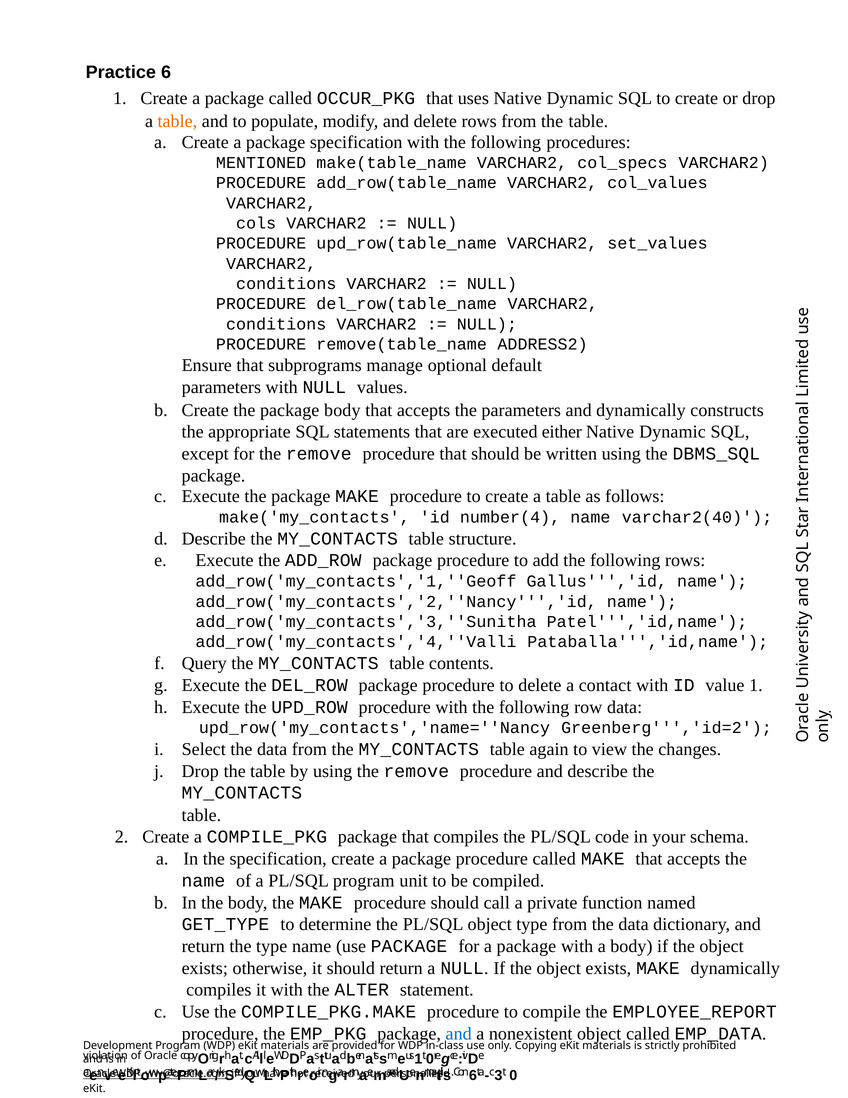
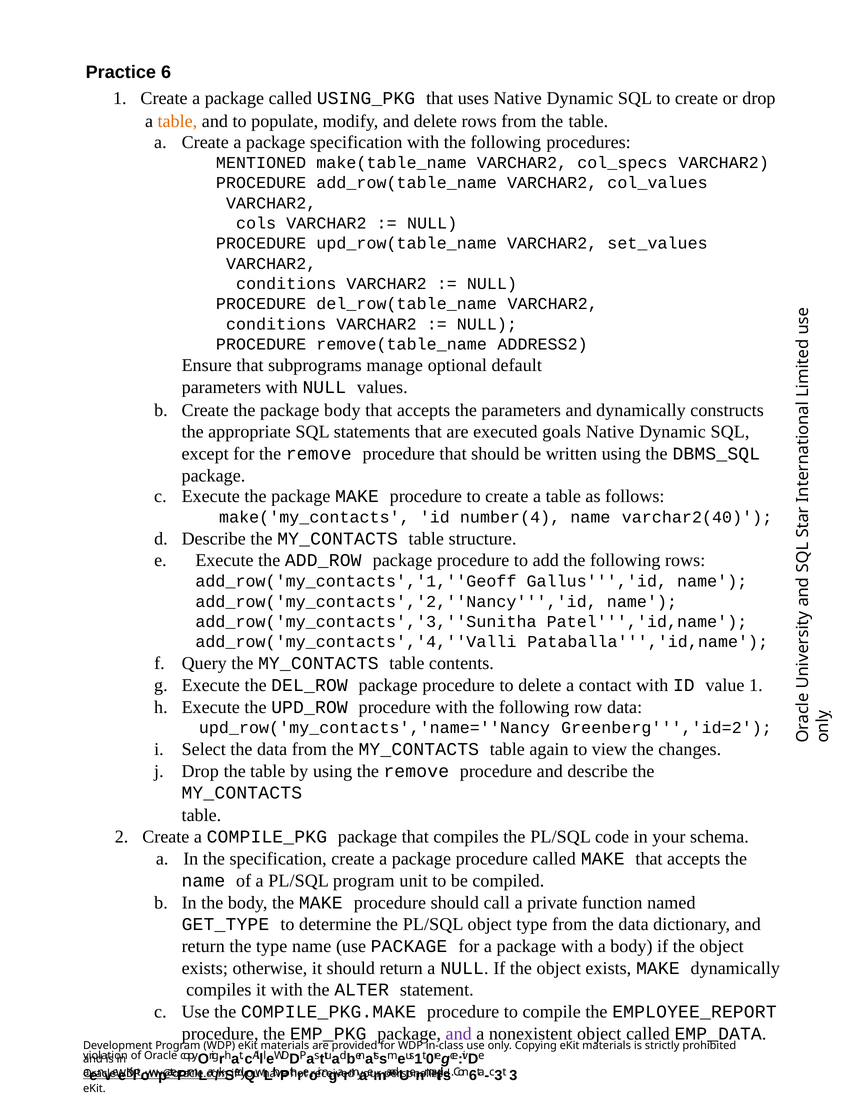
OCCUR_PKG: OCCUR_PKG -> USING_PKG (366, 98)
either: either -> goals (562, 432)
and colour: blue -> purple (459, 1033)
0: 0 -> 3 (513, 1075)
